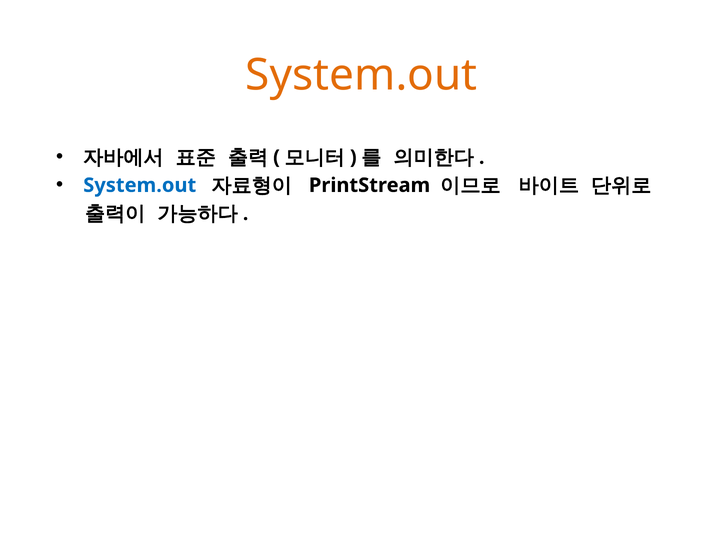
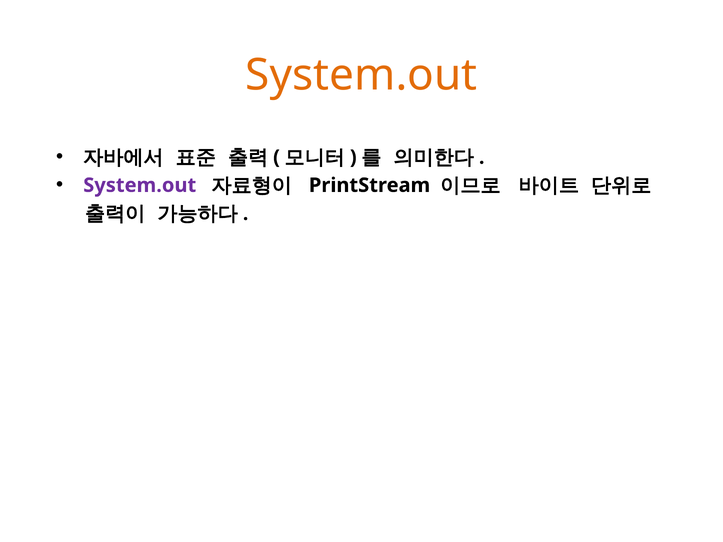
System.out colour: blue -> purple (140, 185)
